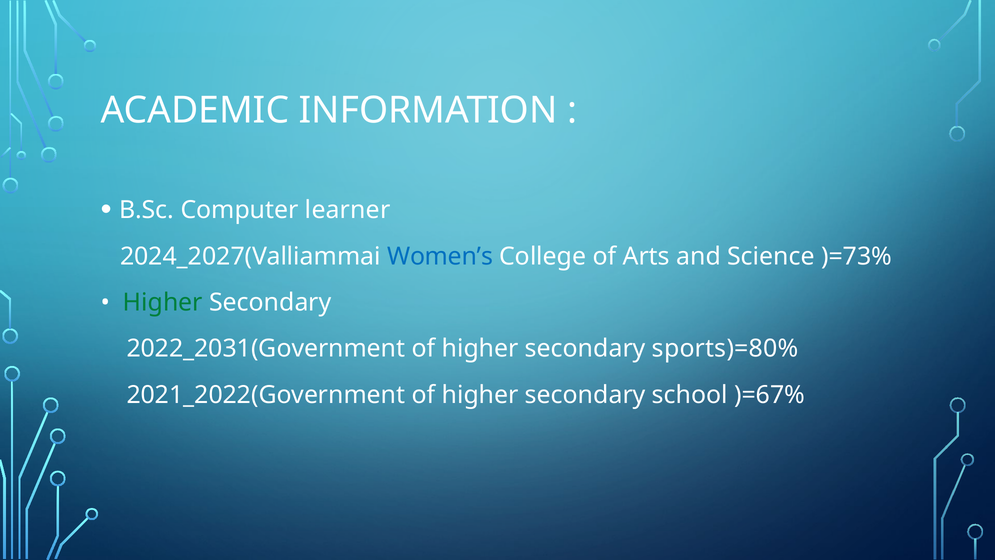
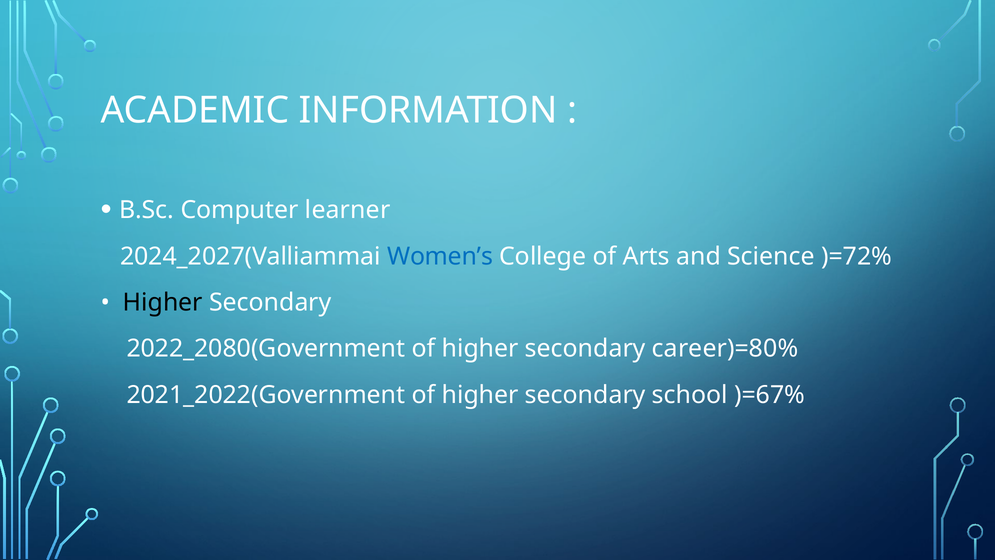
)=73%: )=73% -> )=72% (857, 256)
Higher colour: green -> black (163, 302)
2022_2031(Government: 2022_2031(Government -> 2022_2080(Government (266, 349)
sports)=80%: sports)=80% -> career)=80% (725, 349)
